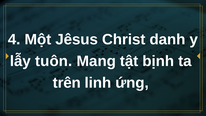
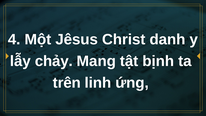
tuôn: tuôn -> chảy (54, 61)
